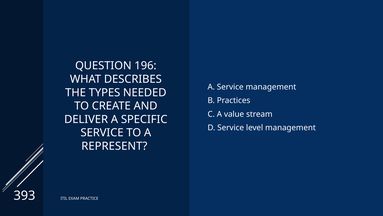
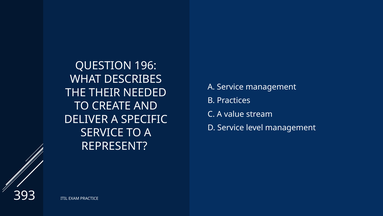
TYPES: TYPES -> THEIR (104, 92)
